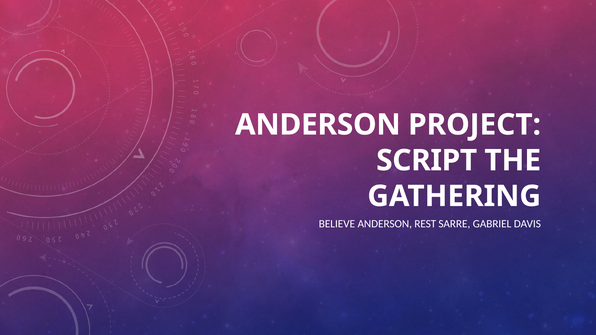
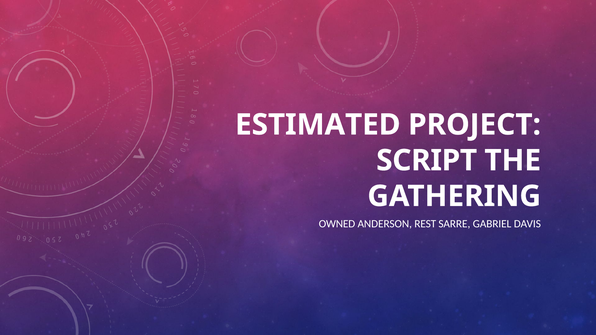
ANDERSON: ANDERSON -> ESTIMATED (318, 125)
BELIEVE: BELIEVE -> OWNED (337, 224)
